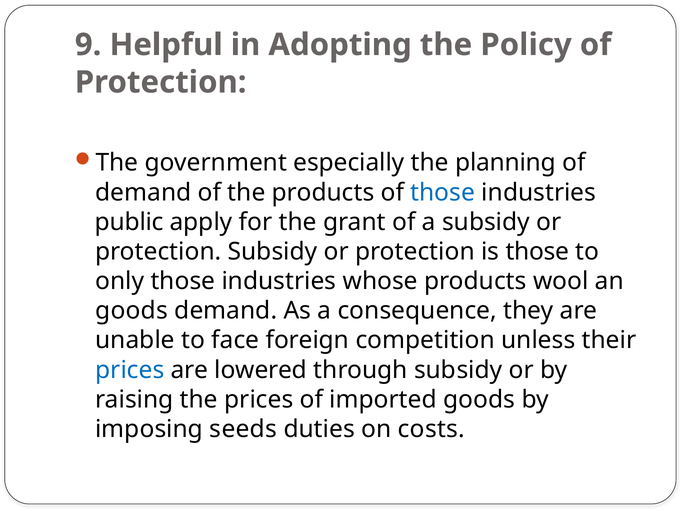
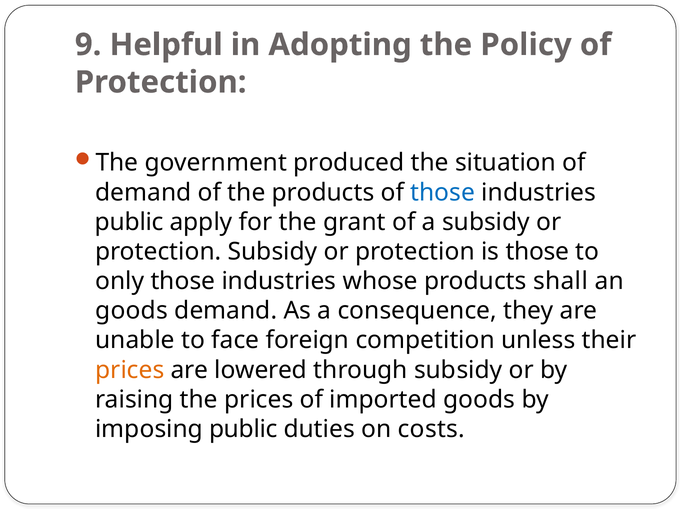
especially: especially -> produced (349, 163)
planning: planning -> situation (505, 163)
wool: wool -> shall (561, 281)
prices colour: blue -> orange (130, 370)
imposing seeds: seeds -> public (243, 429)
